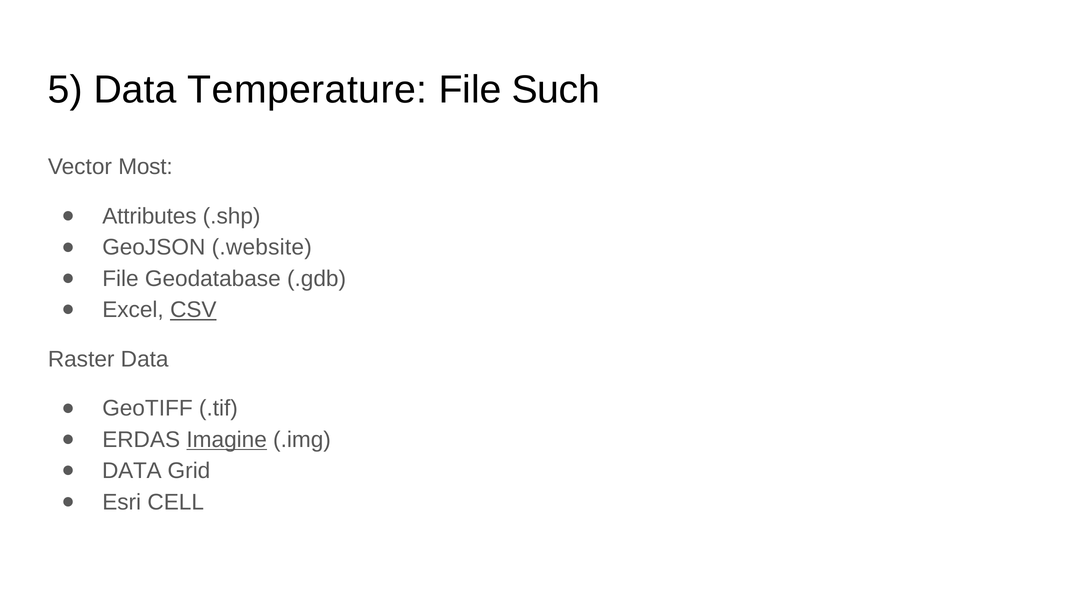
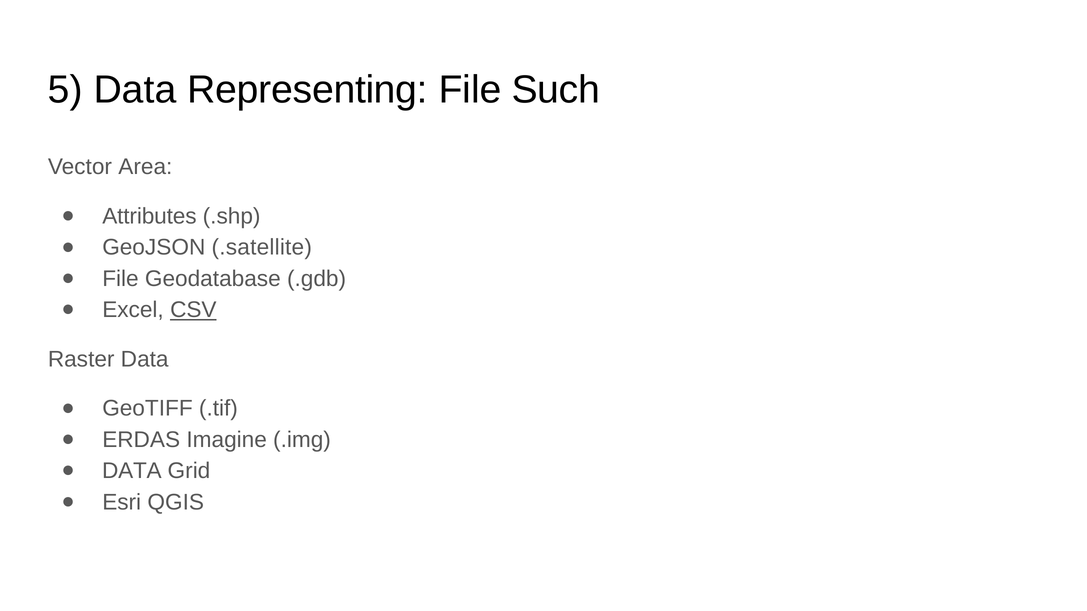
Temperature: Temperature -> Representing (308, 90)
Most: Most -> Area (145, 167)
.website: .website -> .satellite (262, 248)
Imagine underline: present -> none (227, 440)
CELL: CELL -> QGIS (176, 503)
